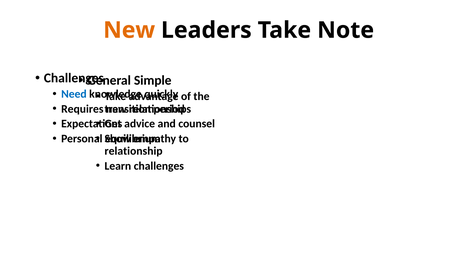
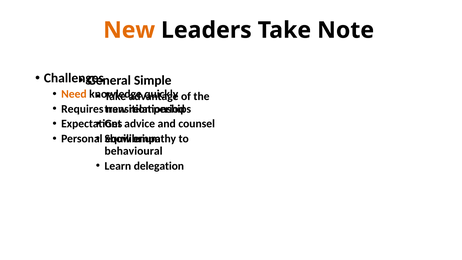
Need colour: blue -> orange (74, 94)
relationship: relationship -> behavioural (134, 151)
Learn challenges: challenges -> delegation (159, 166)
